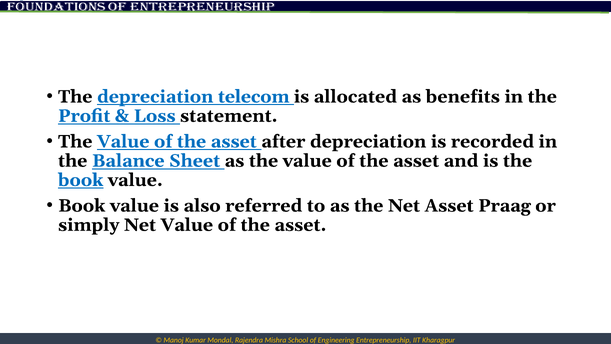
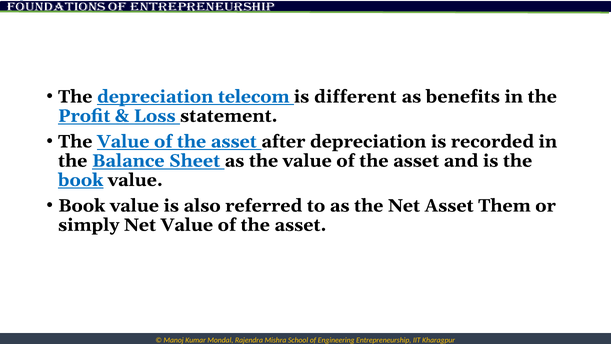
allocated: allocated -> different (355, 97)
Praag: Praag -> Them (504, 206)
